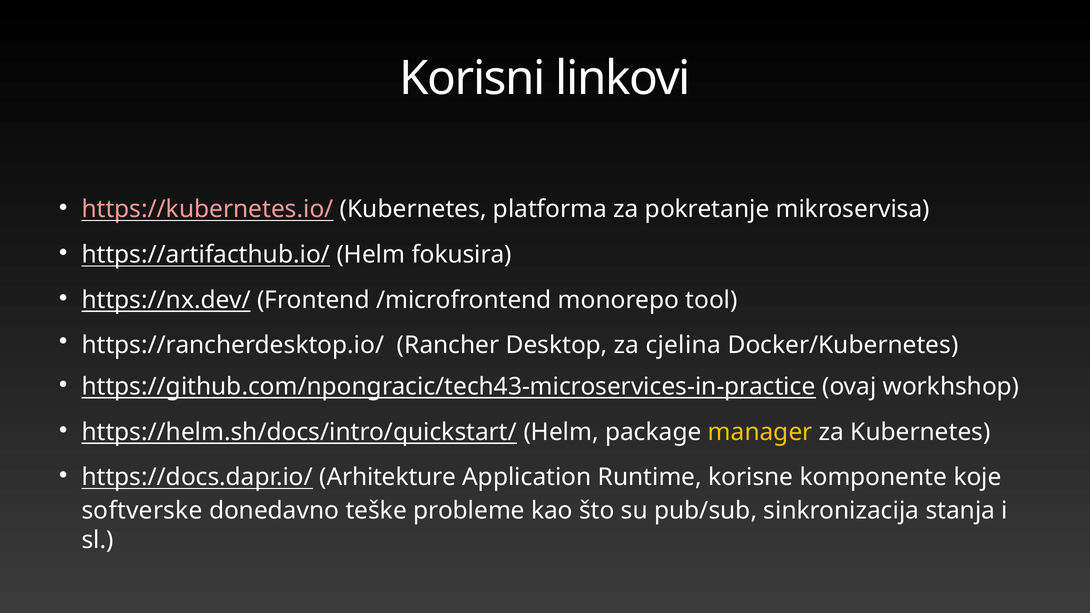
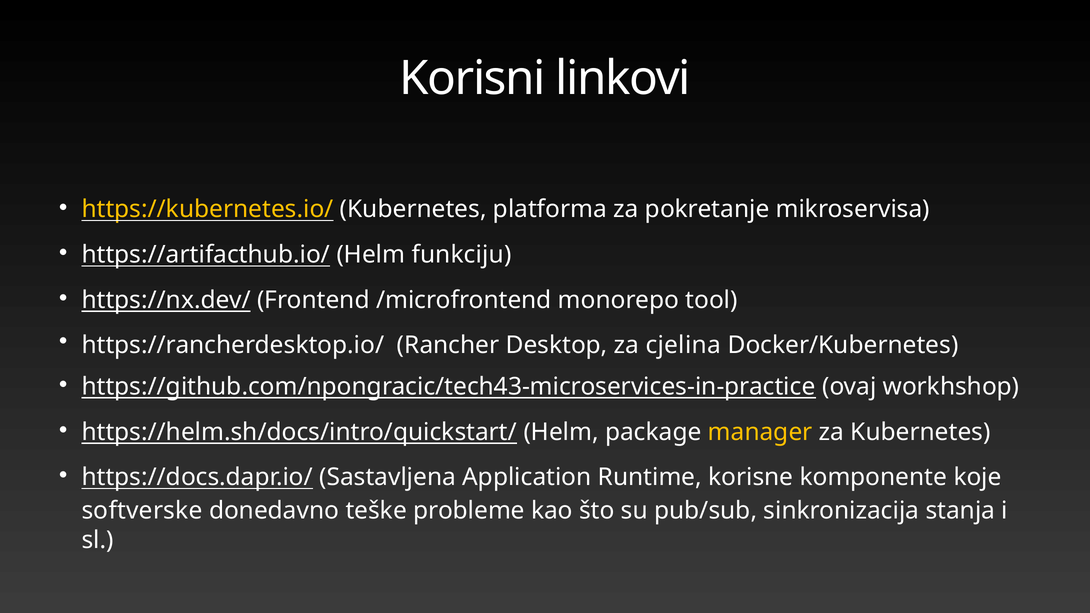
https://kubernetes.io/ colour: pink -> yellow (207, 209)
fokusira: fokusira -> funkciju (461, 255)
Arhitekture: Arhitekture -> Sastavljena (388, 477)
